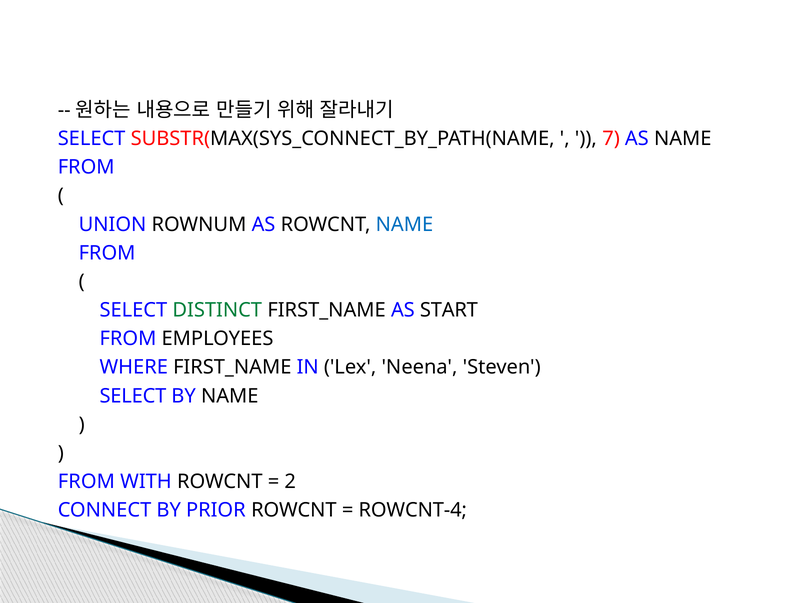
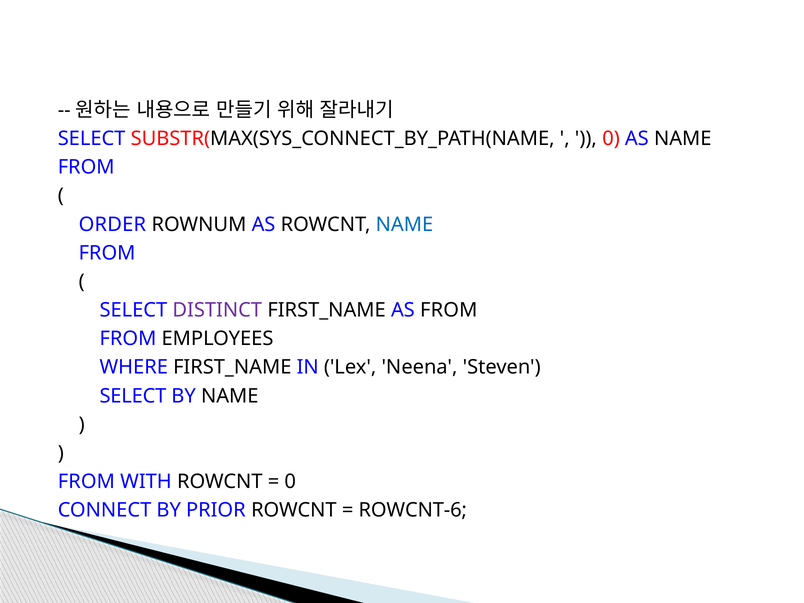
7: 7 -> 0 (611, 139)
UNION: UNION -> ORDER (112, 224)
DISTINCT colour: green -> purple (217, 310)
AS START: START -> FROM (449, 310)
2: 2 -> 0 (290, 482)
ROWCNT-4: ROWCNT-4 -> ROWCNT-6 (413, 510)
